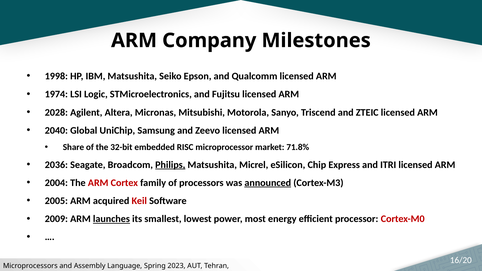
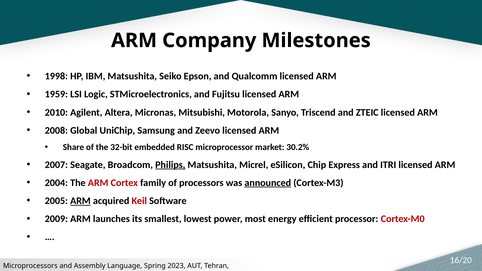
1974: 1974 -> 1959 (56, 94)
2028: 2028 -> 2010 (56, 112)
2040: 2040 -> 2008 (56, 130)
71.8%: 71.8% -> 30.2% (298, 147)
2036: 2036 -> 2007 (56, 165)
ARM underline: none -> present (80, 201)
launches underline: present -> none (111, 219)
